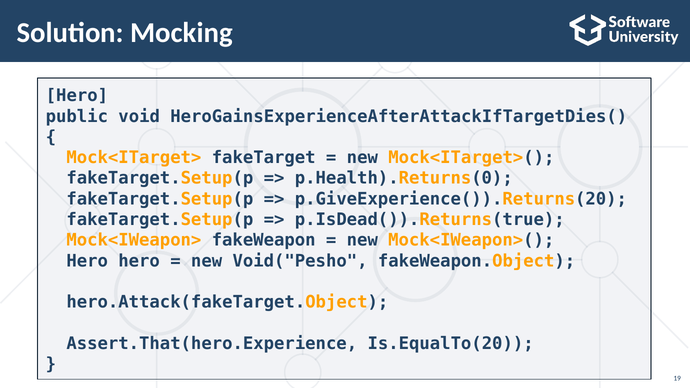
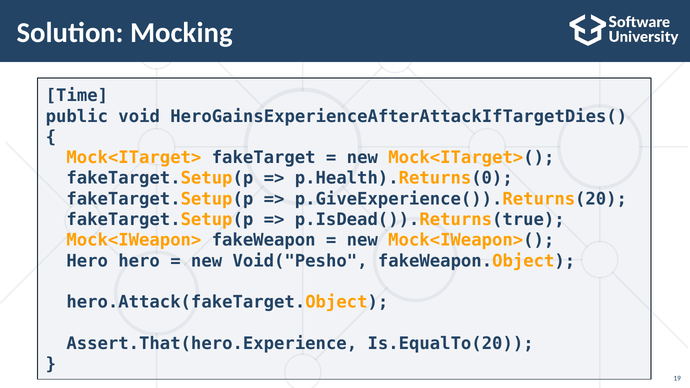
Hero: Hero -> Time (77, 96)
